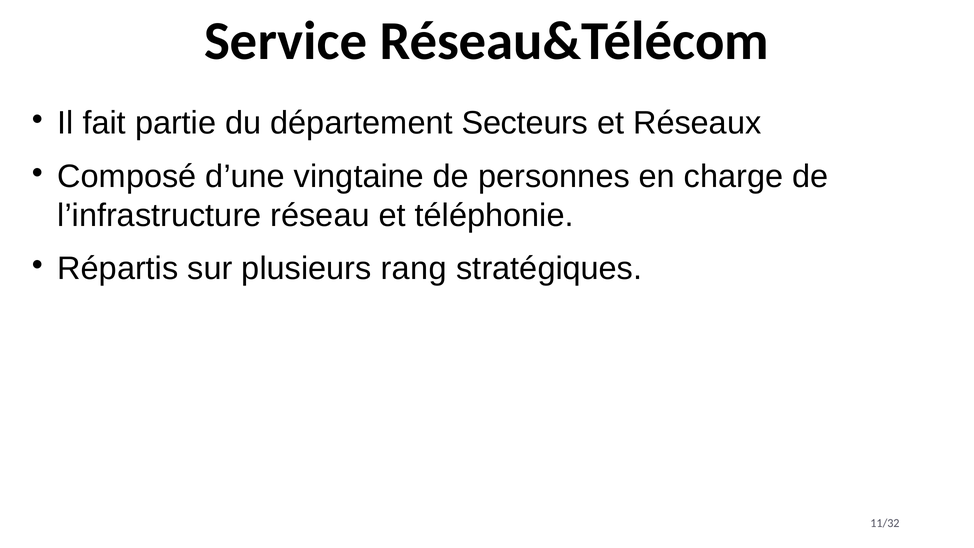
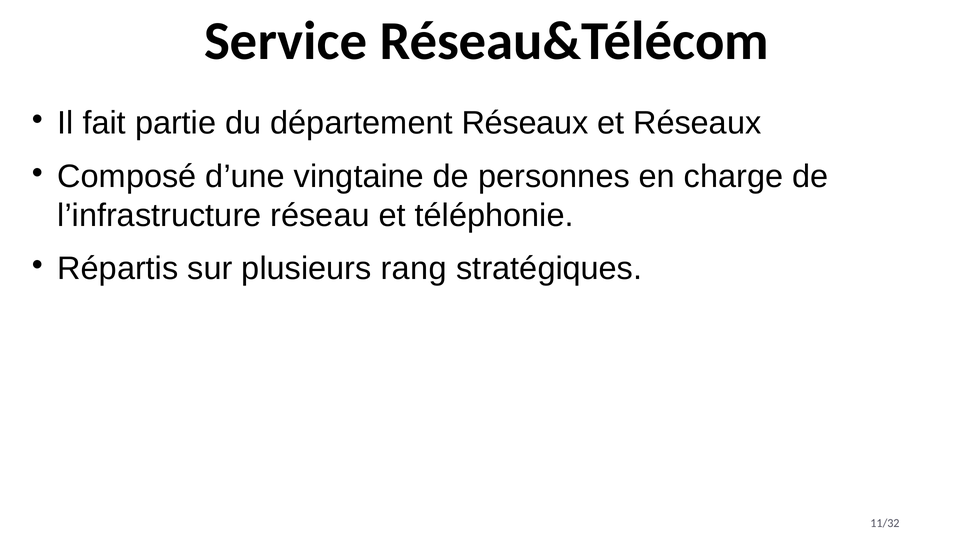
département Secteurs: Secteurs -> Réseaux (525, 123)
